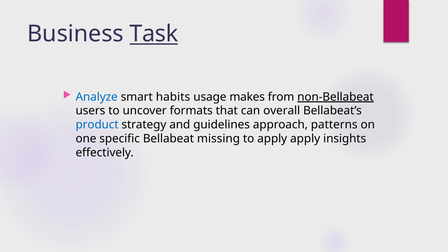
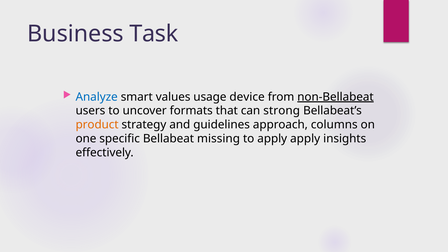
Task underline: present -> none (154, 34)
habits: habits -> values (173, 97)
makes: makes -> device (247, 97)
overall: overall -> strong (282, 111)
product colour: blue -> orange (97, 125)
patterns: patterns -> columns (334, 125)
